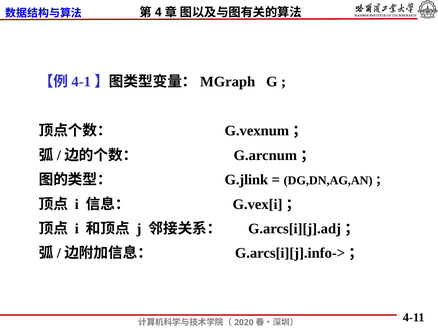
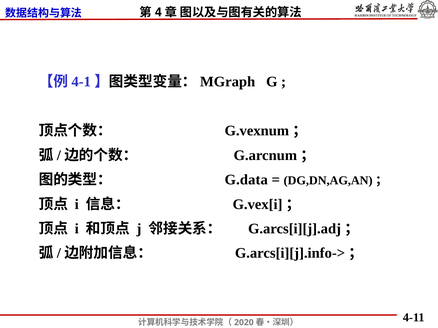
G.jlink: G.jlink -> G.data (246, 180)
